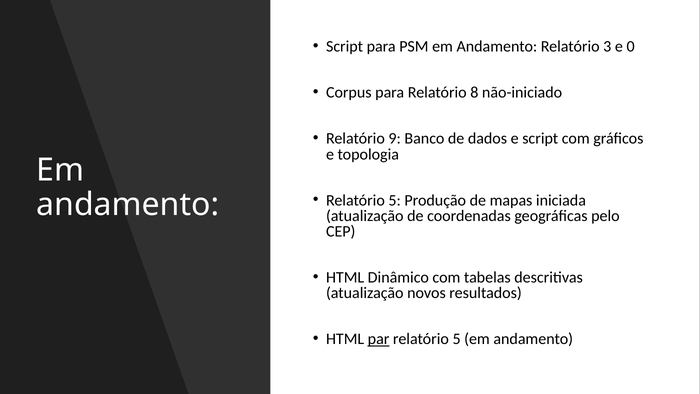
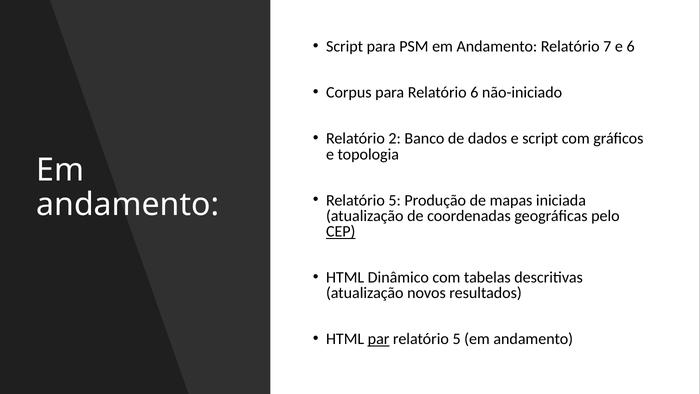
3: 3 -> 7 (607, 47)
e 0: 0 -> 6 (631, 47)
Relatório 8: 8 -> 6 (474, 93)
9: 9 -> 2 (395, 139)
CEP underline: none -> present (341, 231)
